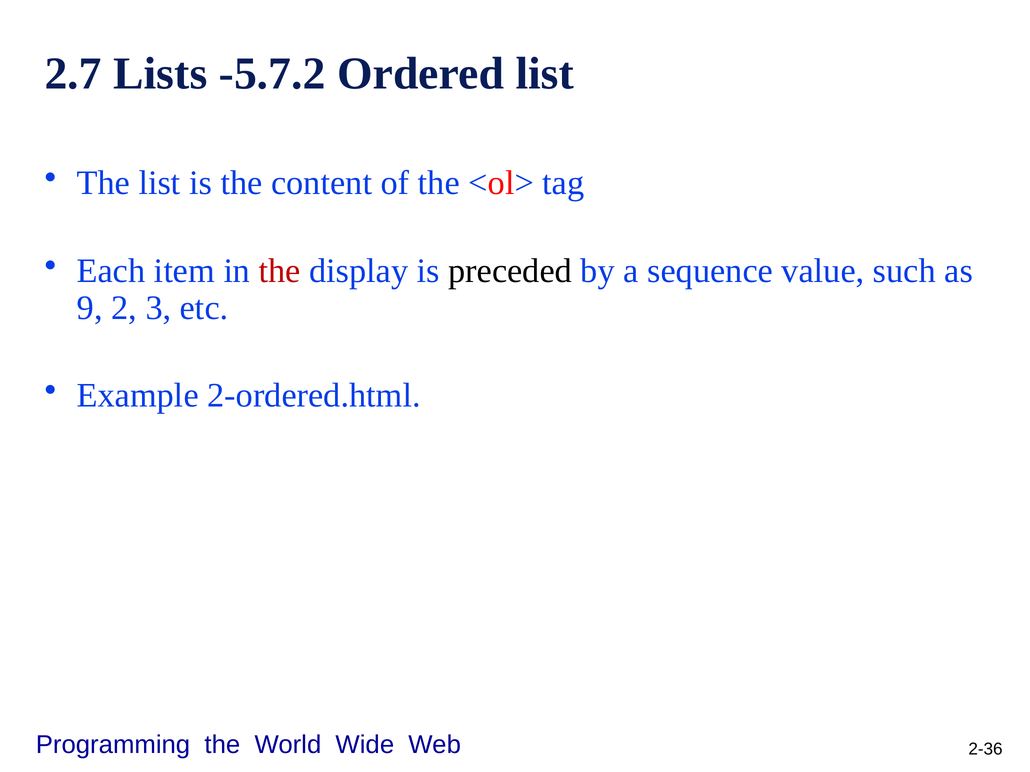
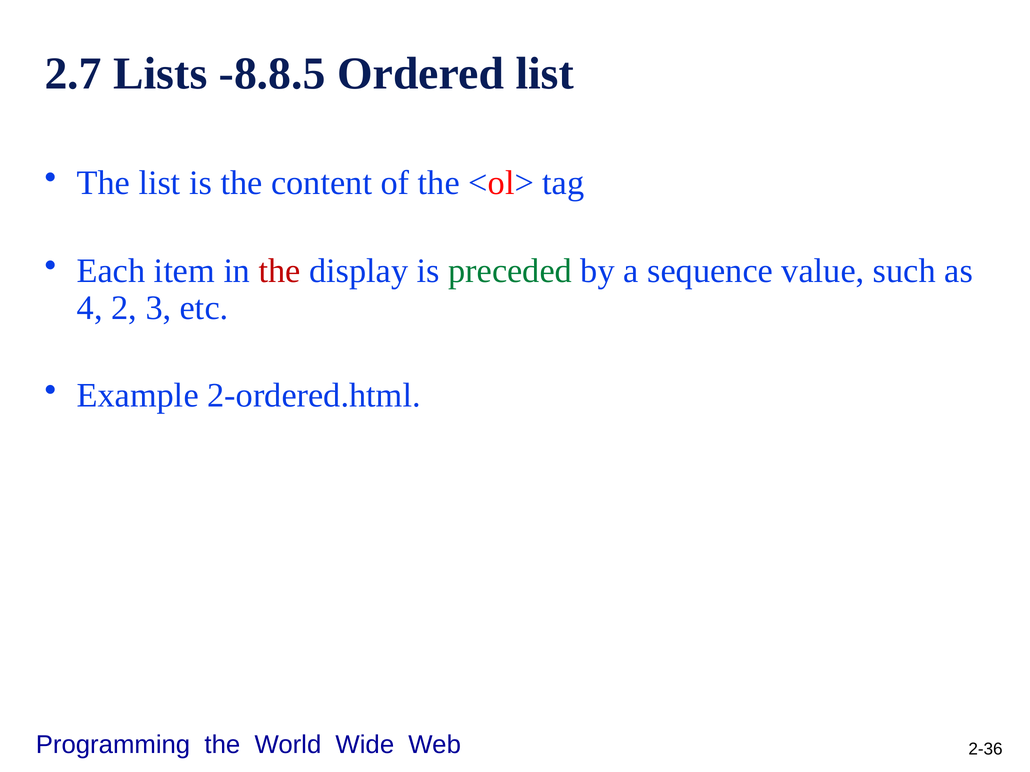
-5.7.2: -5.7.2 -> -8.8.5 (272, 74)
preceded colour: black -> green (510, 271)
9: 9 -> 4 (90, 308)
